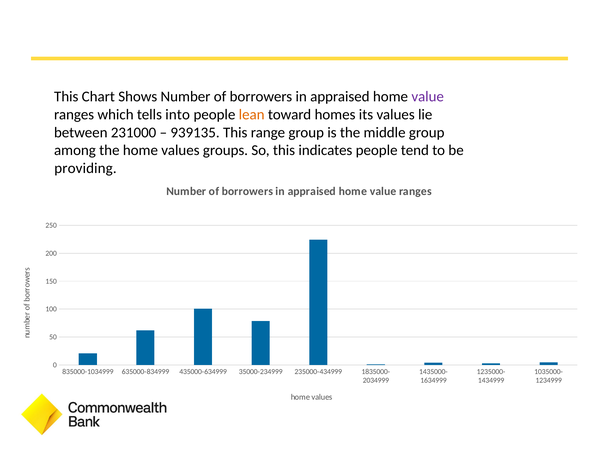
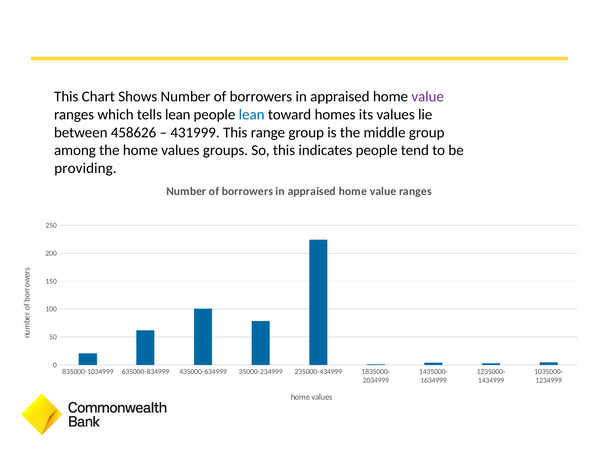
tells into: into -> lean (178, 114)
lean colour: orange -> blue (252, 114)
231000: 231000 -> 458626 (134, 132)
939135: 939135 -> 431999 (195, 132)
